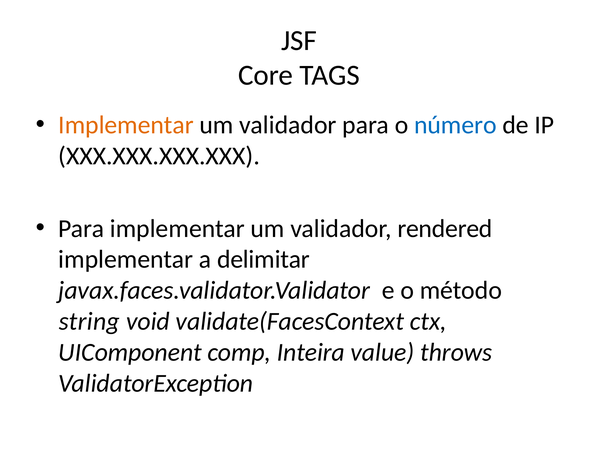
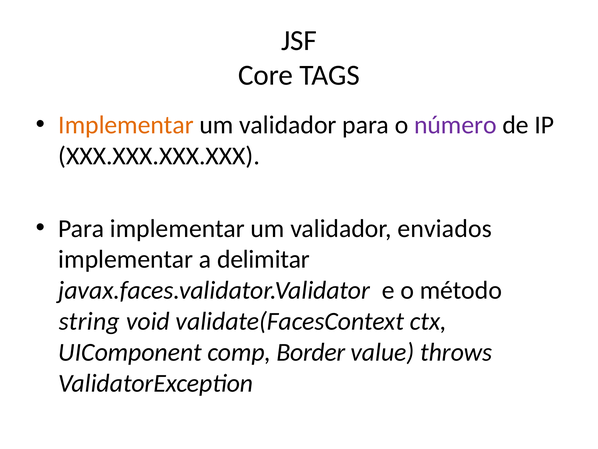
número colour: blue -> purple (455, 125)
rendered: rendered -> enviados (445, 228)
Inteira: Inteira -> Border (311, 352)
